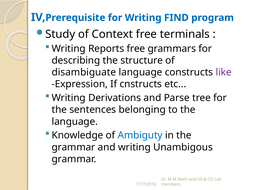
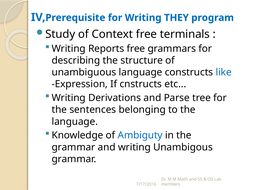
FIND: FIND -> THEY (176, 18)
disambiguate: disambiguate -> unambiguous (84, 72)
like colour: purple -> blue (224, 72)
